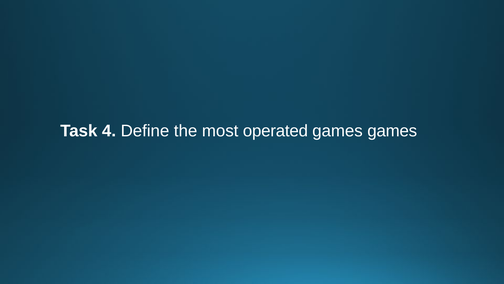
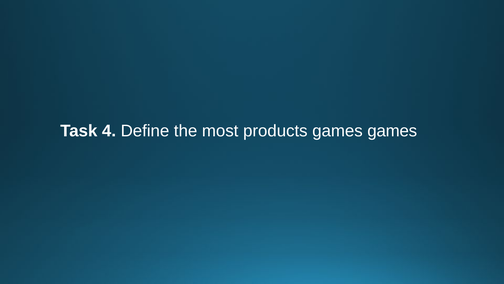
operated: operated -> products (275, 131)
